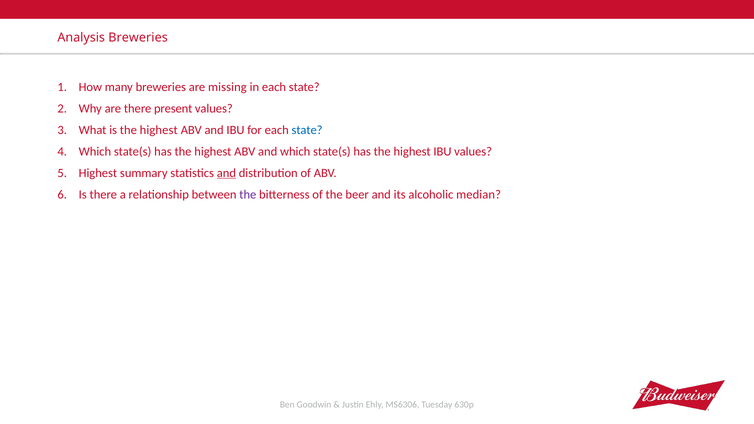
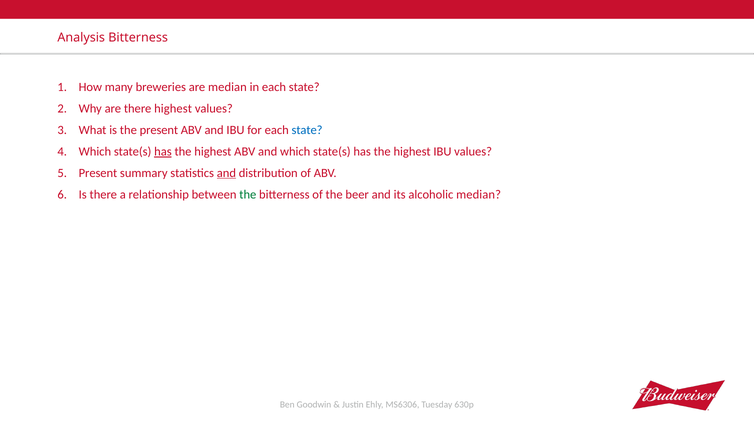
Analysis Breweries: Breweries -> Bitterness (138, 37)
are missing: missing -> median (227, 87)
there present: present -> highest (173, 109)
is the highest: highest -> present (159, 130)
has underline: none -> present (163, 152)
Highest: Highest -> Present (98, 173)
the colour: purple -> green (248, 194)
